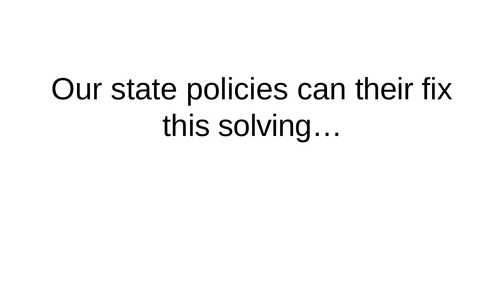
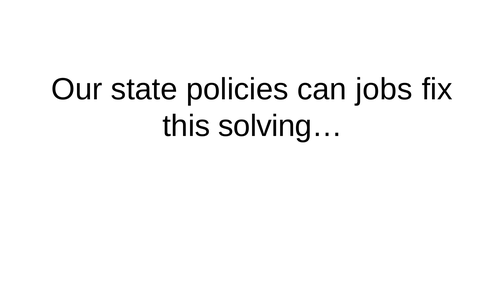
their: their -> jobs (384, 89)
